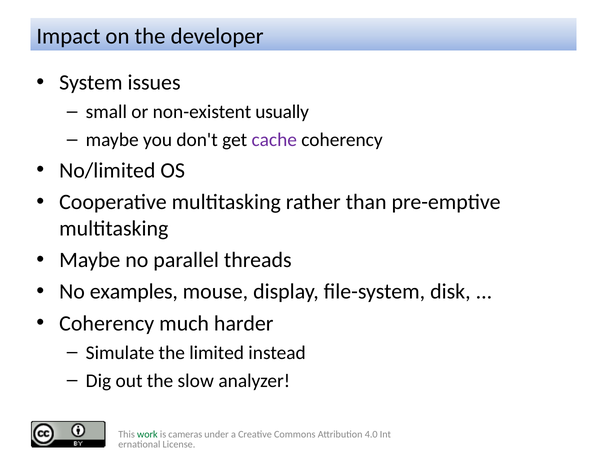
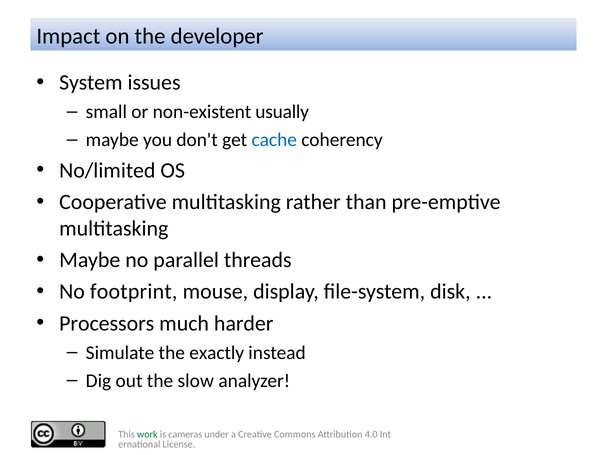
cache colour: purple -> blue (274, 140)
examples: examples -> footprint (134, 292)
Coherency: Coherency -> Processors (107, 324)
limited: limited -> exactly (217, 353)
